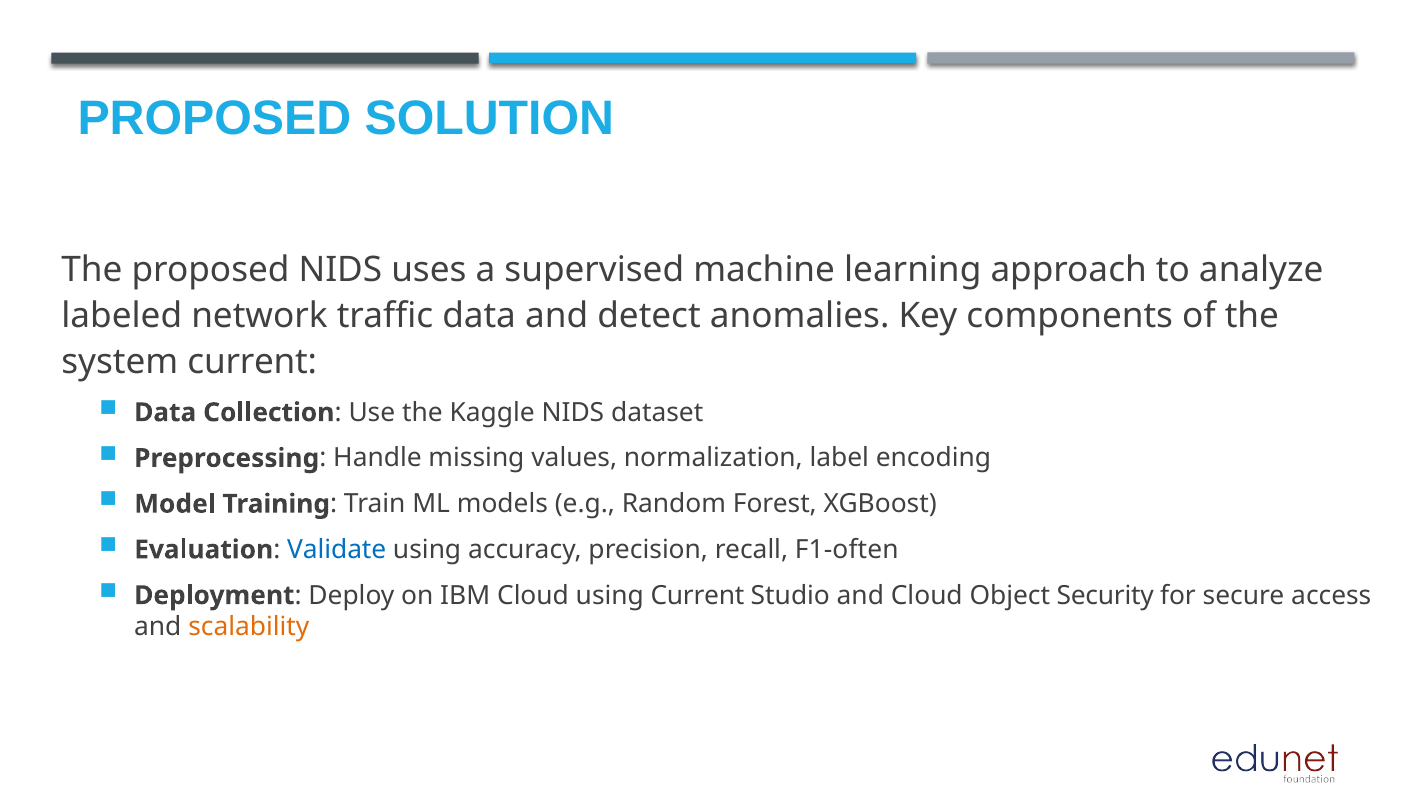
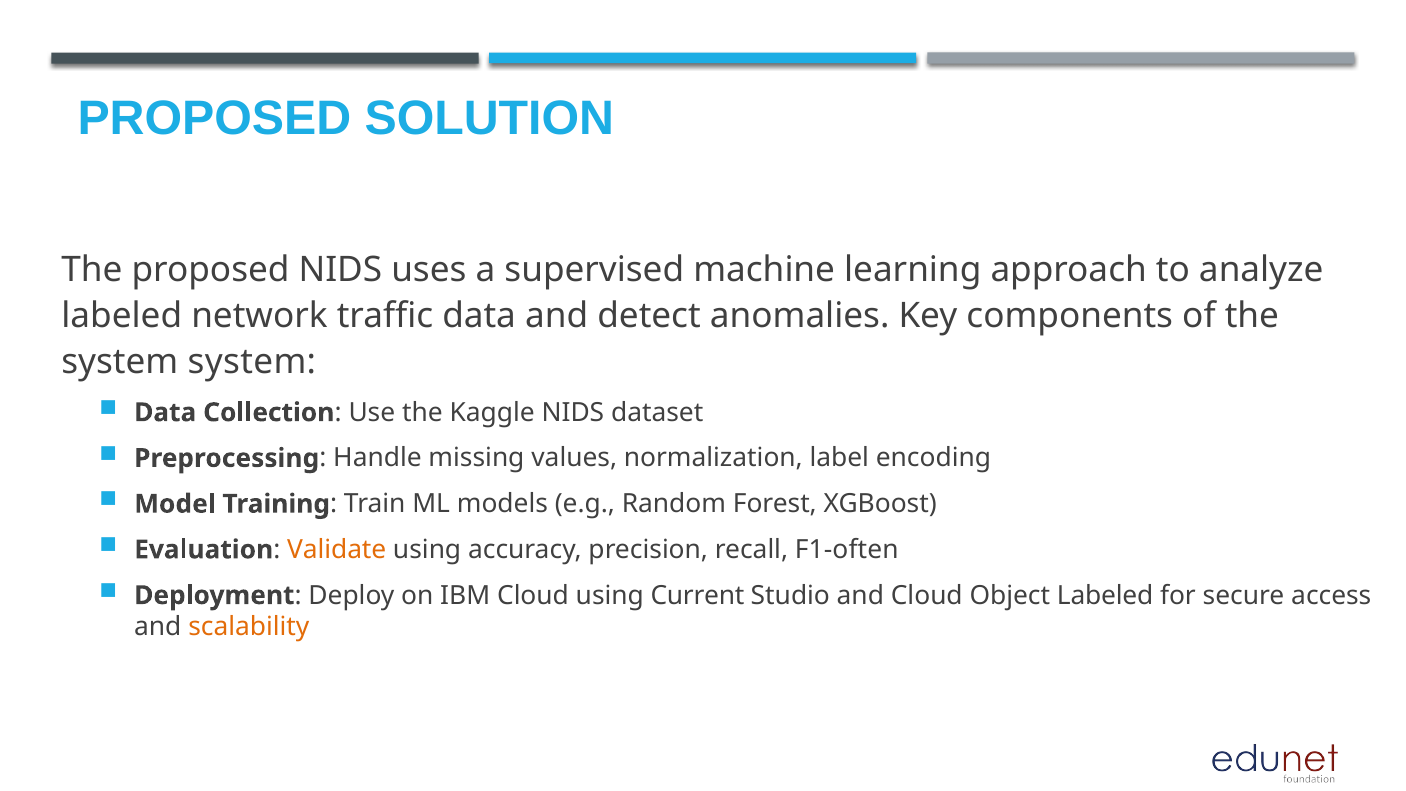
system current: current -> system (252, 362)
Validate colour: blue -> orange (337, 550)
Object Security: Security -> Labeled (1105, 595)
